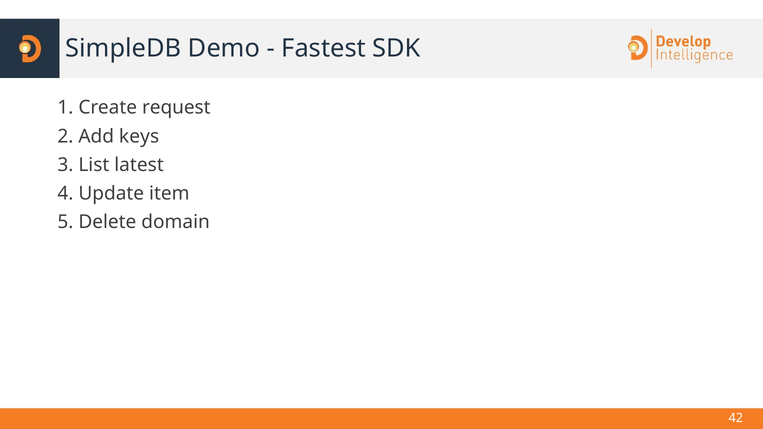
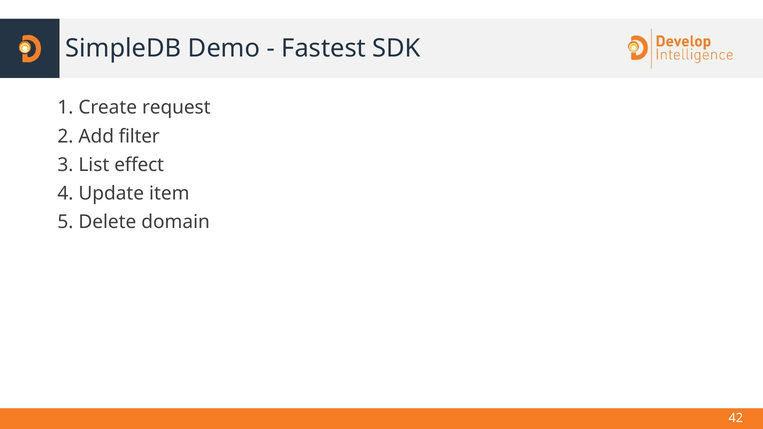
keys: keys -> filter (139, 136)
latest: latest -> effect (139, 165)
